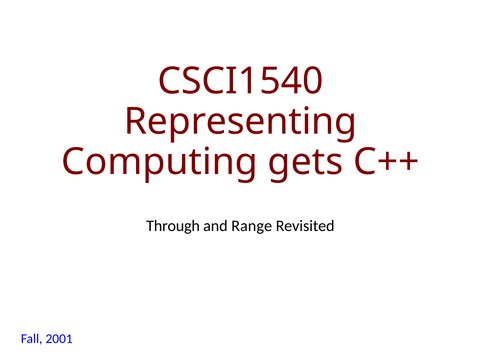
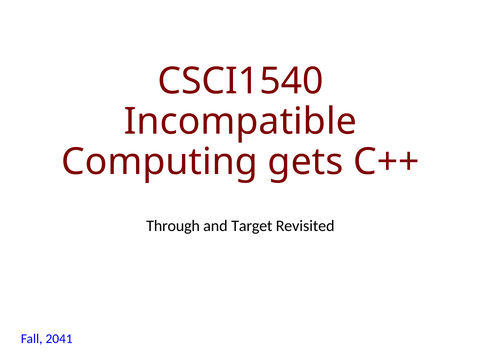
Representing: Representing -> Incompatible (240, 122)
Range: Range -> Target (252, 226)
2001: 2001 -> 2041 (59, 339)
